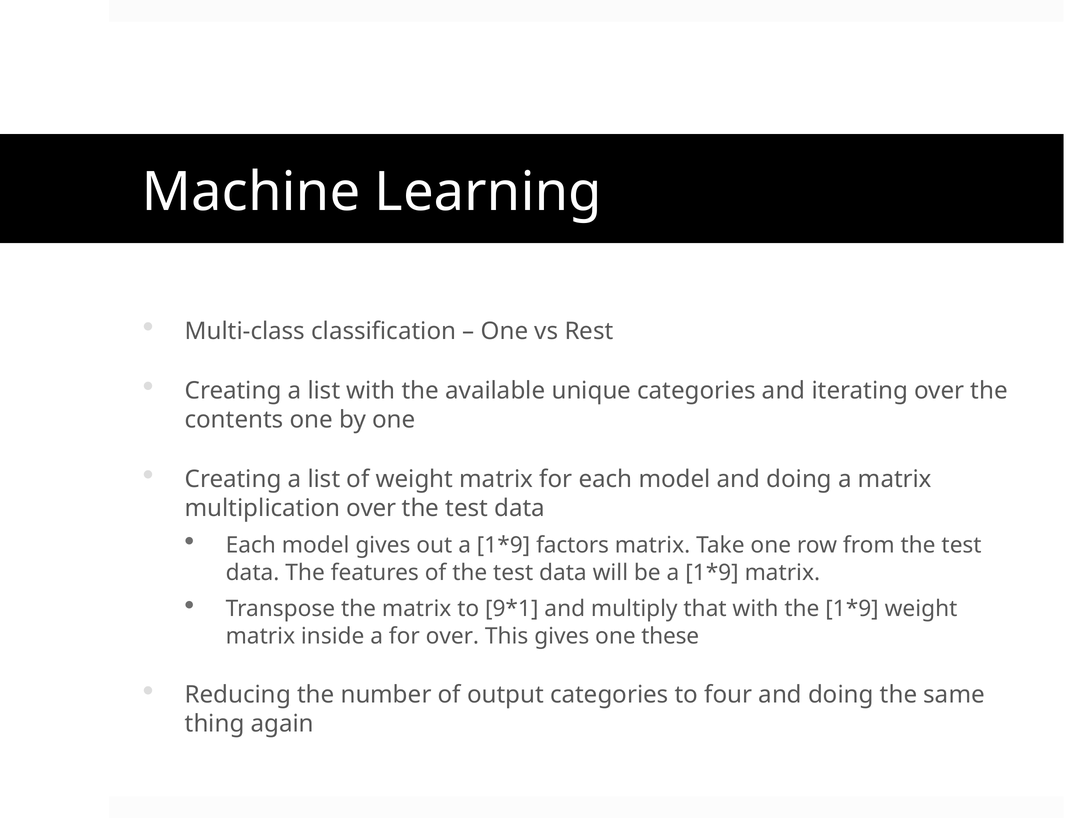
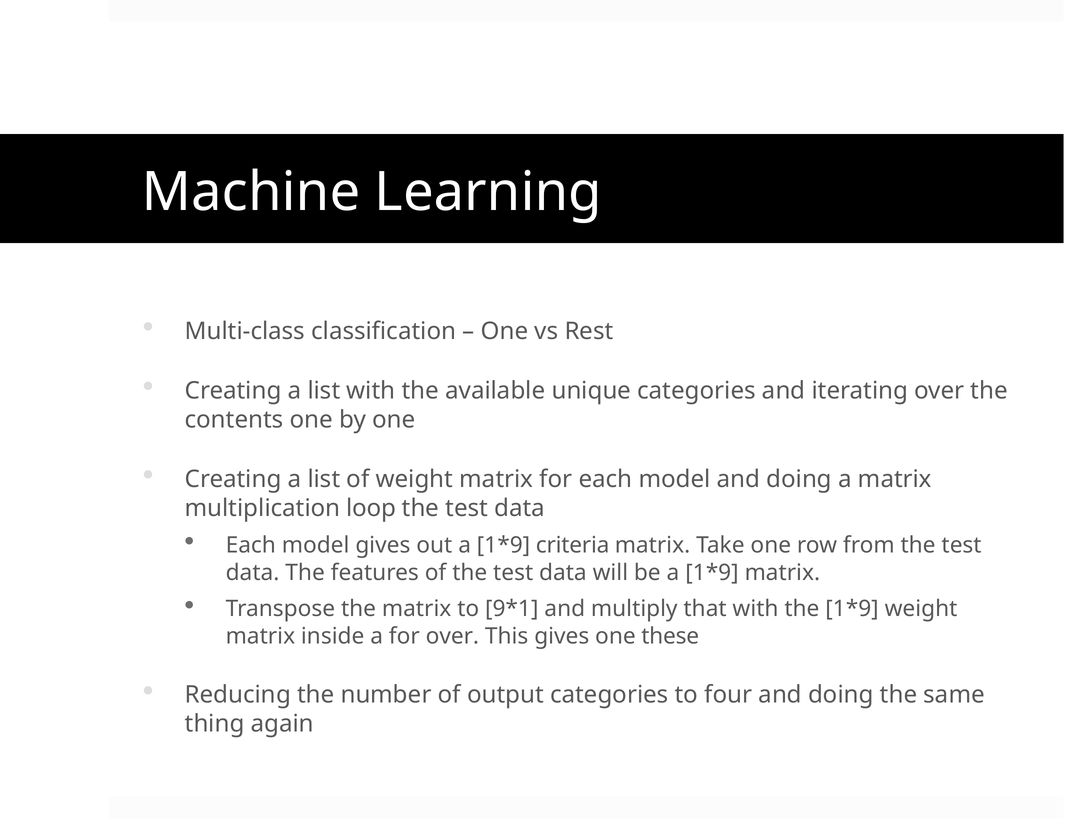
multiplication over: over -> loop (371, 508)
factors: factors -> criteria (573, 546)
